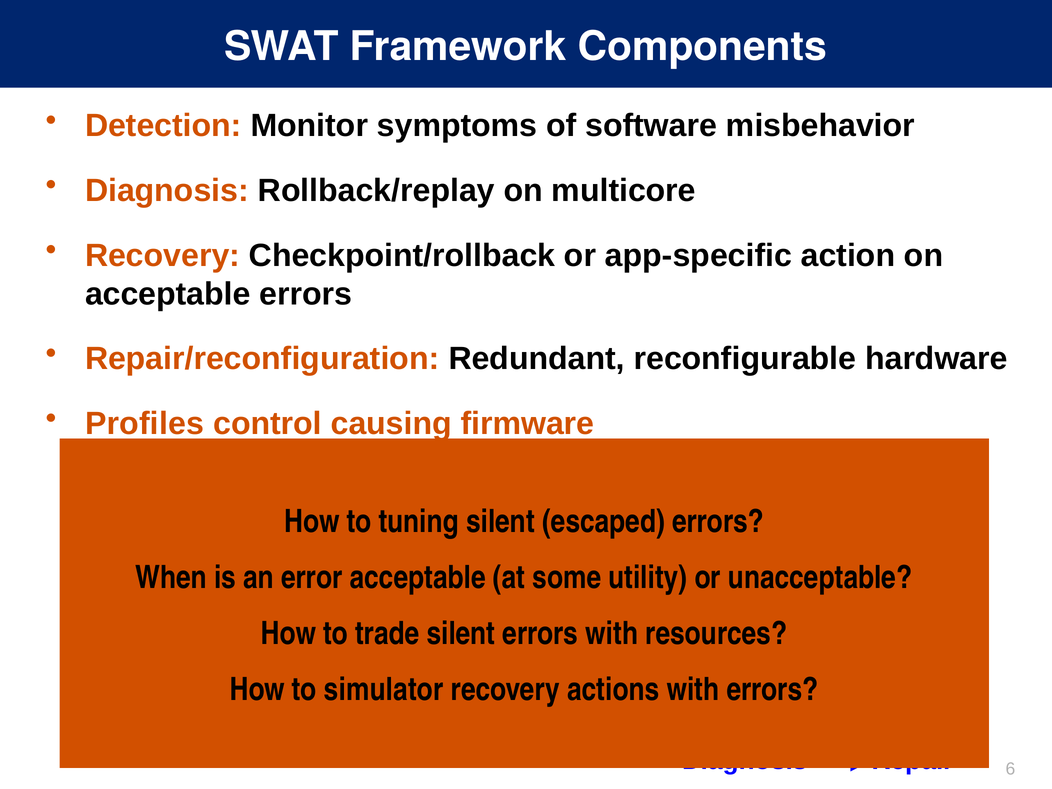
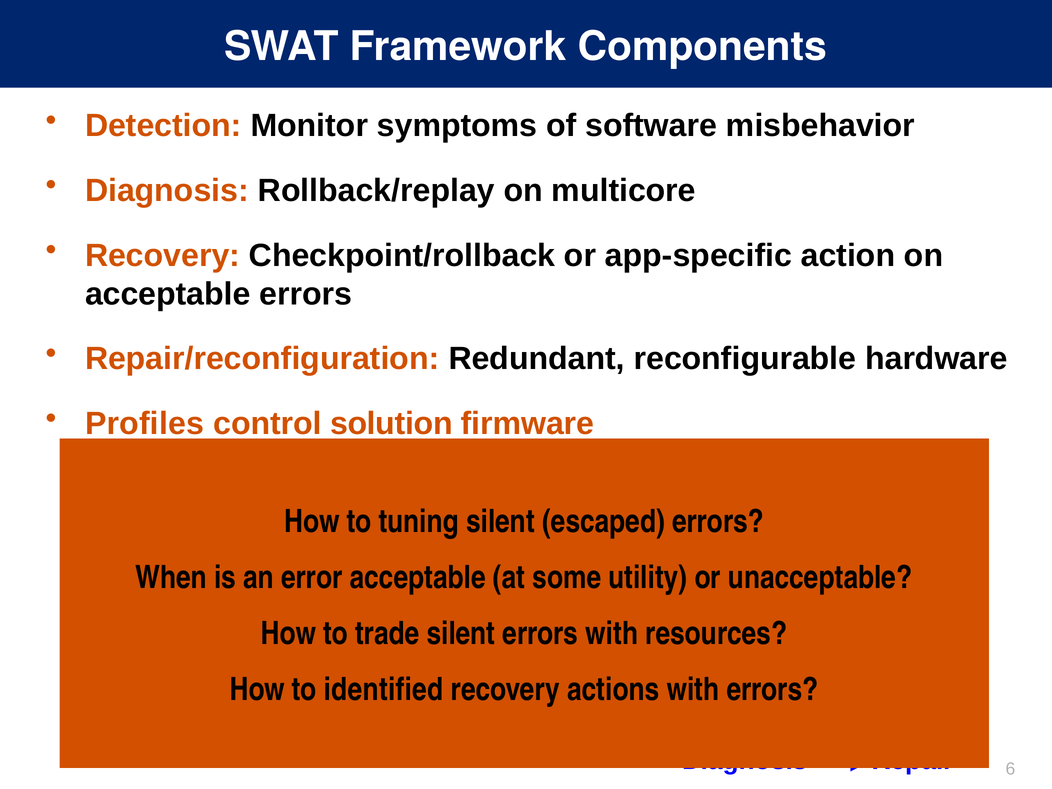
causing: causing -> solution (391, 424)
simulator: simulator -> identified (384, 690)
